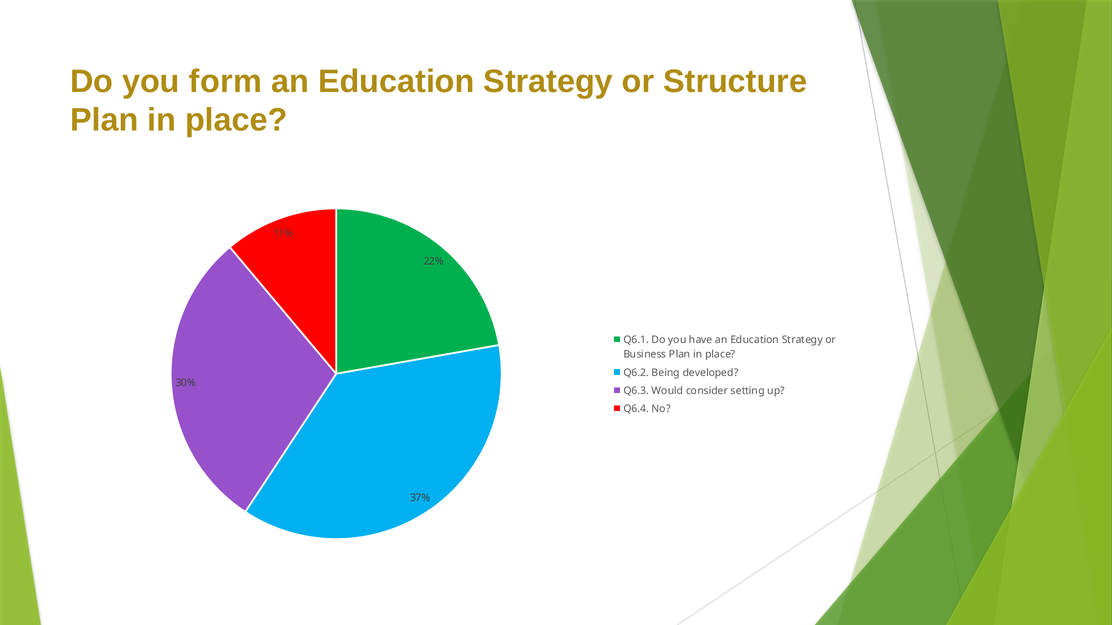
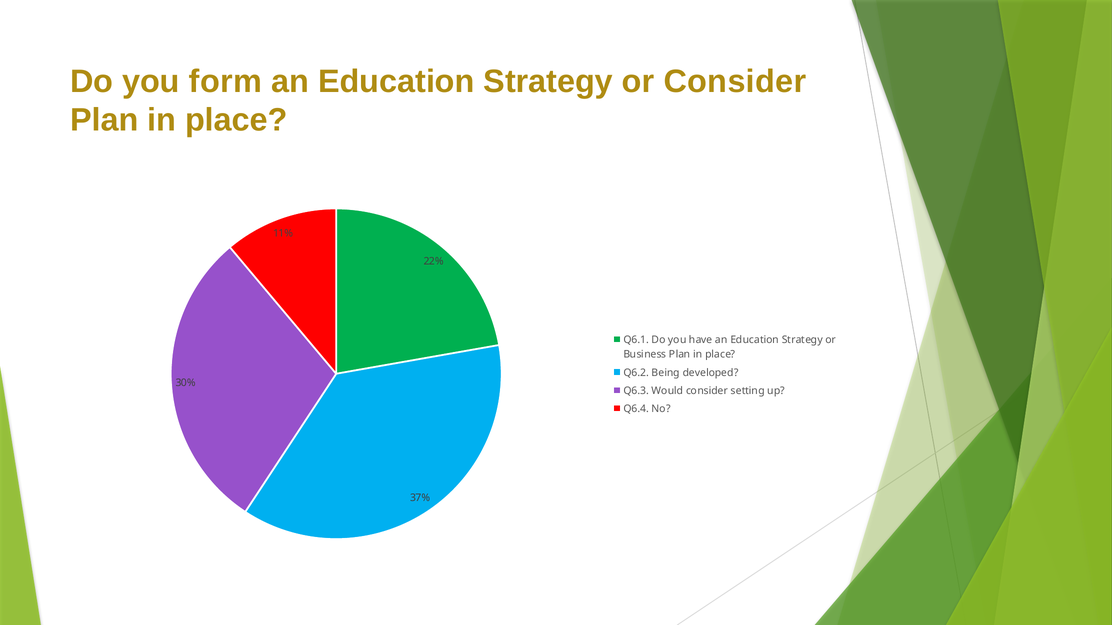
or Structure: Structure -> Consider (735, 81)
